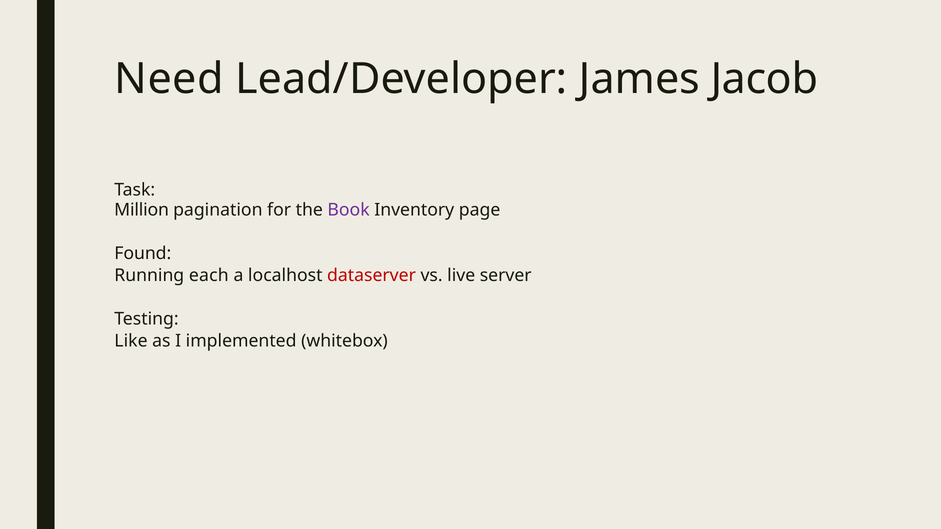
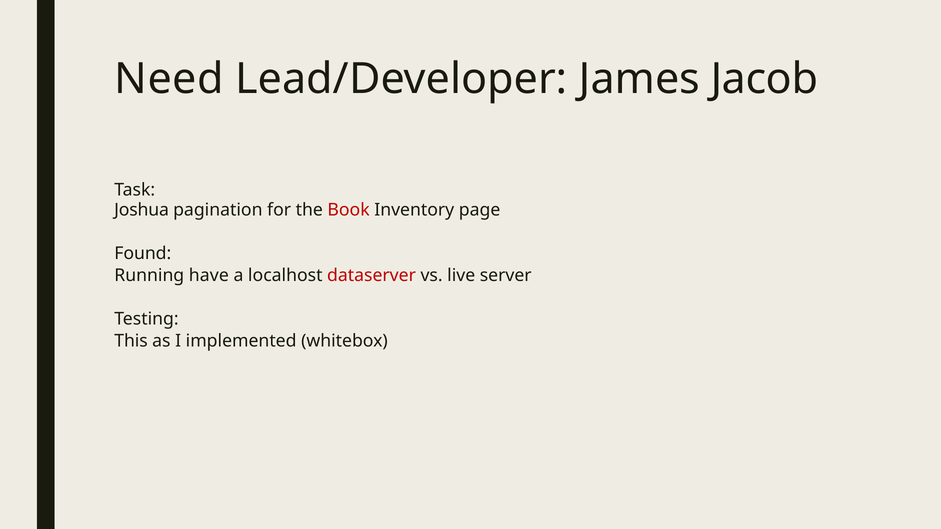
Million: Million -> Joshua (142, 210)
Book colour: purple -> red (349, 210)
each: each -> have (209, 276)
Like: Like -> This (131, 341)
